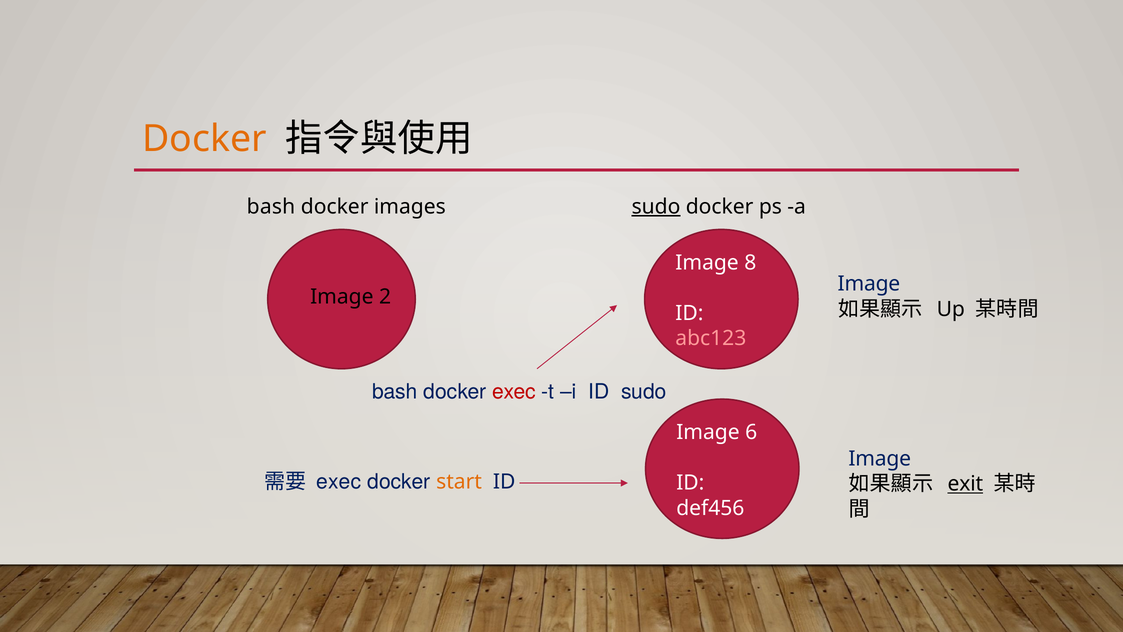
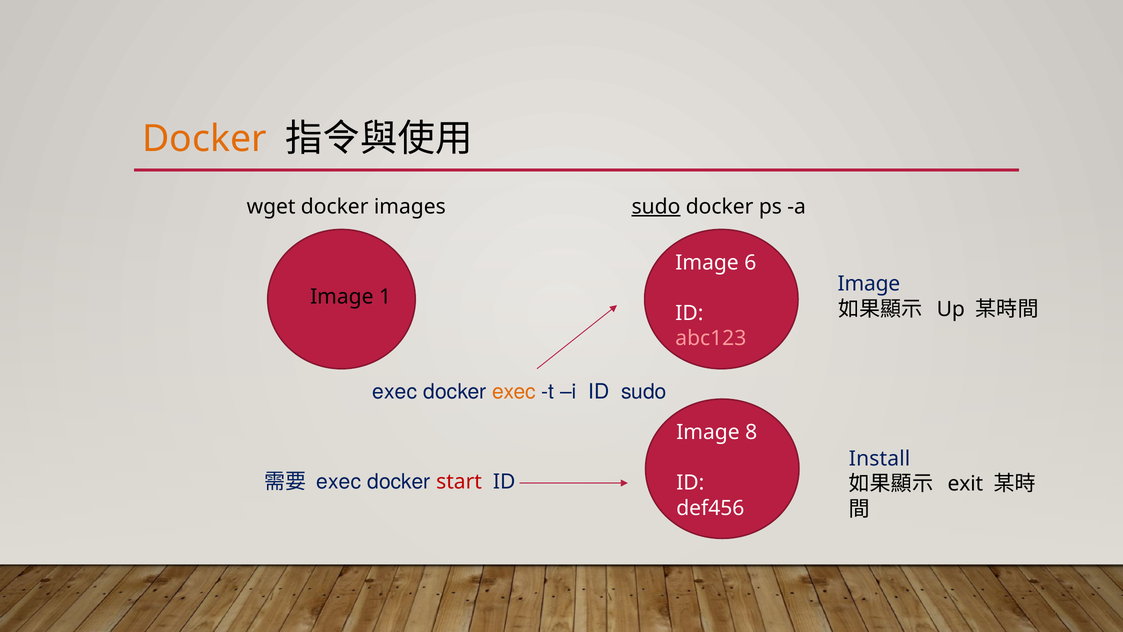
bash: bash -> wget (271, 206)
8: 8 -> 6 (750, 262)
2: 2 -> 1 (385, 297)
bash: bash -> exec (395, 392)
exec colour: red -> orange (514, 392)
6: 6 -> 8 (751, 432)
Image: Image -> Install (880, 459)
start colour: orange -> red (459, 482)
exit underline: present -> none (965, 484)
